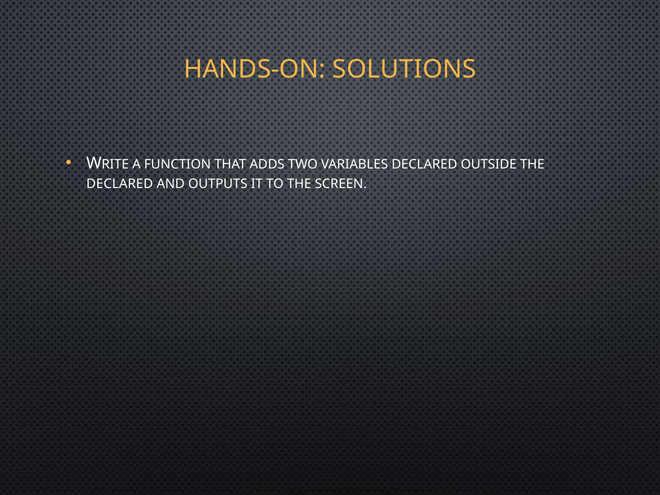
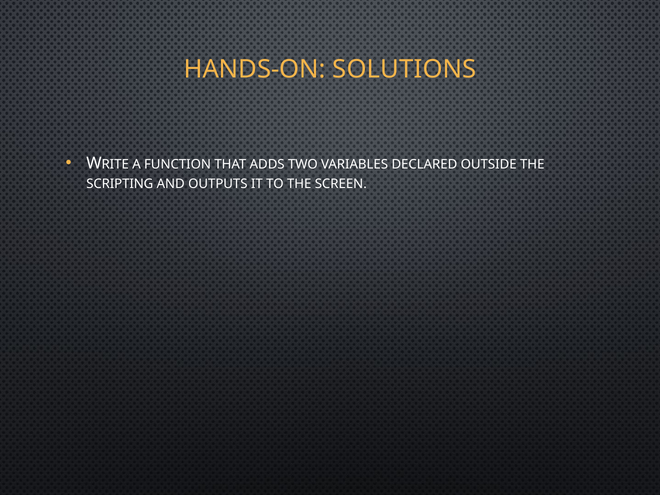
DECLARED: DECLARED -> SCRIPTING (120, 184)
